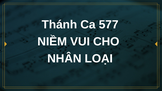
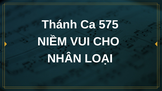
577: 577 -> 575 (109, 25)
